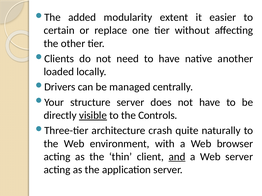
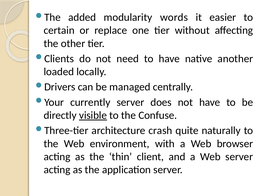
extent: extent -> words (174, 17)
structure: structure -> currently (90, 102)
Controls: Controls -> Confuse (158, 116)
and underline: present -> none (177, 157)
